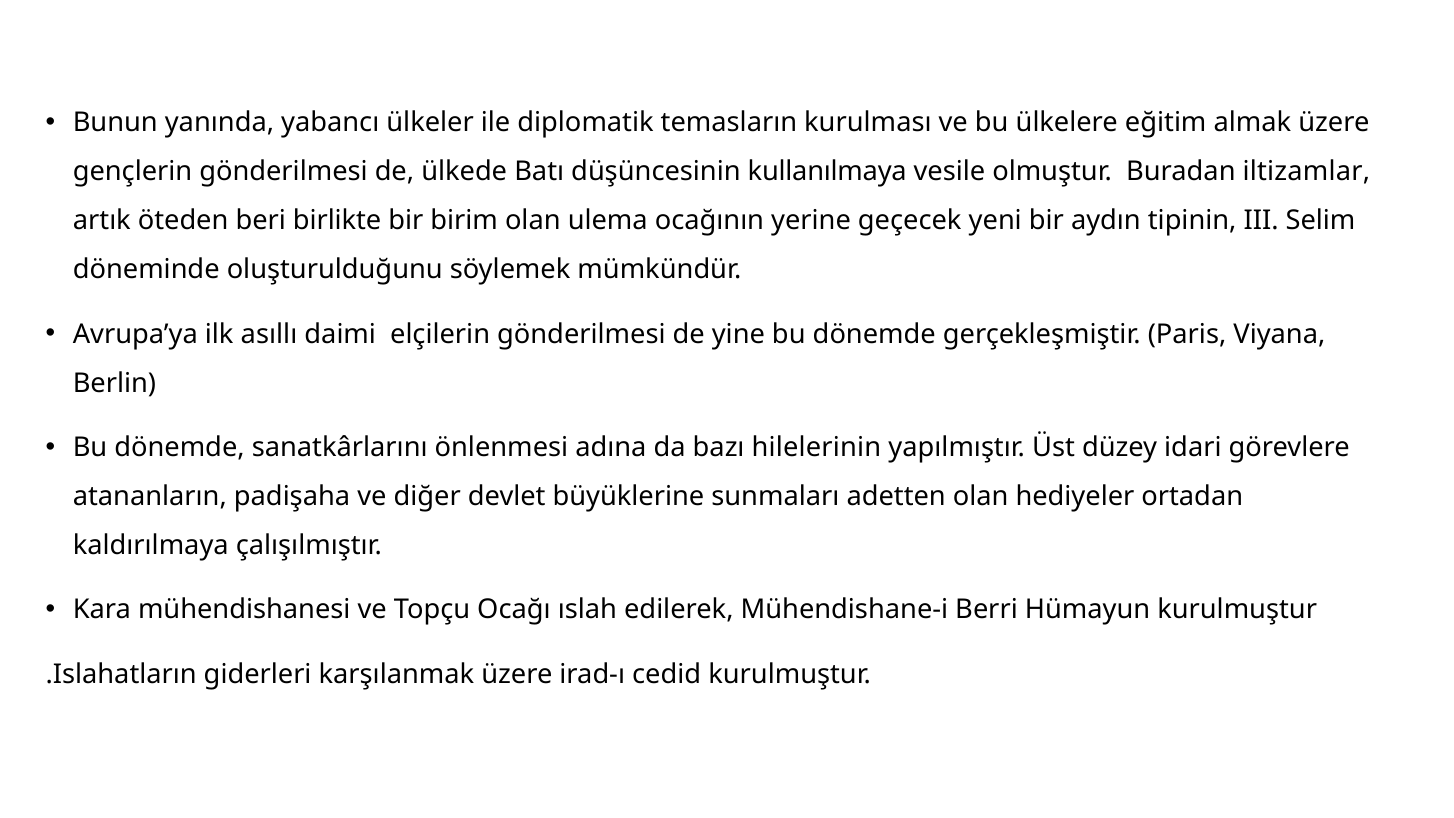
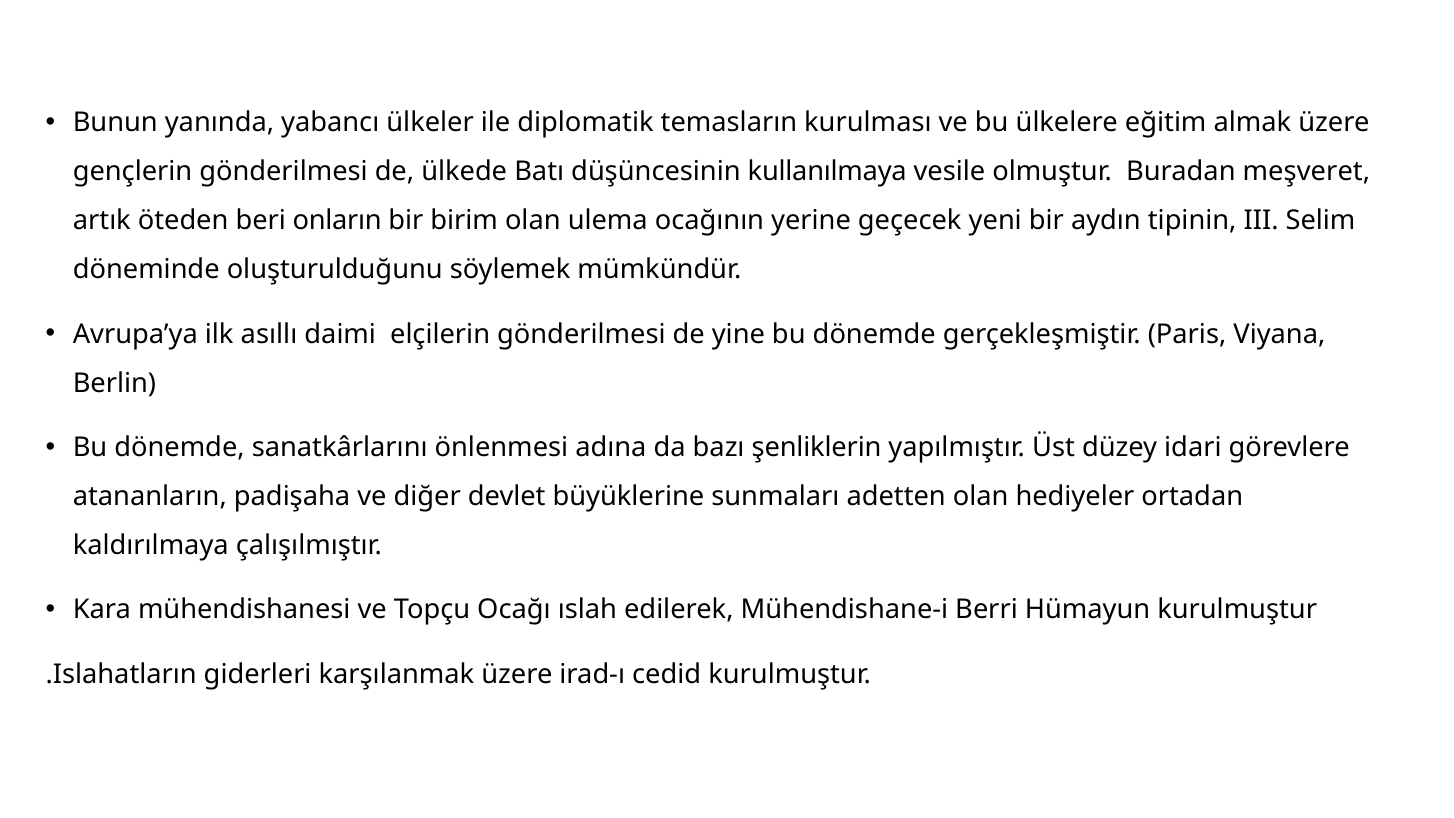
iltizamlar: iltizamlar -> meşveret (1306, 172)
birlikte: birlikte -> onların (337, 221)
hilelerinin: hilelerinin -> şenliklerin (817, 447)
